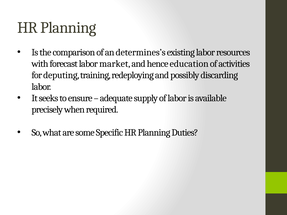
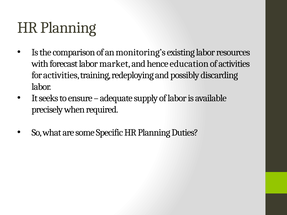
determines’s: determines’s -> monitoring’s (141, 52)
for deputing: deputing -> activities (61, 75)
